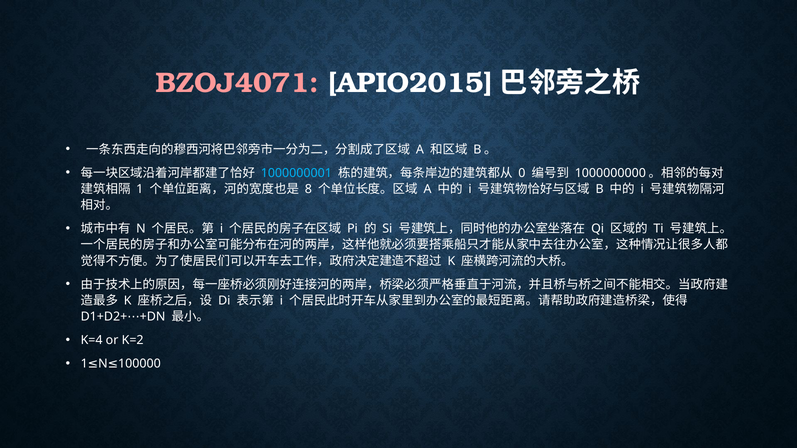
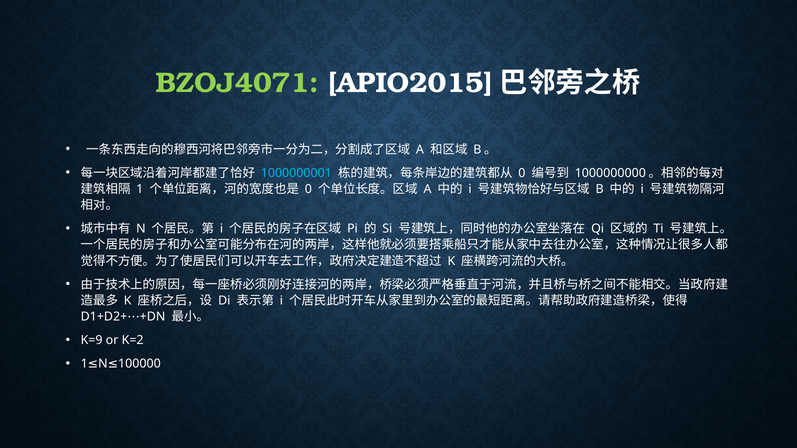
BZOJ4071 colour: pink -> light green (237, 83)
8: 8 -> 0 (308, 189)
K=4: K=4 -> K=9 (92, 341)
